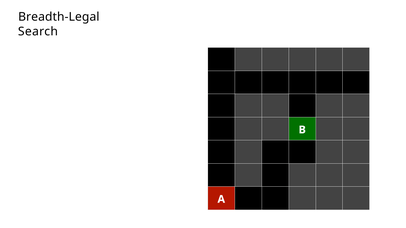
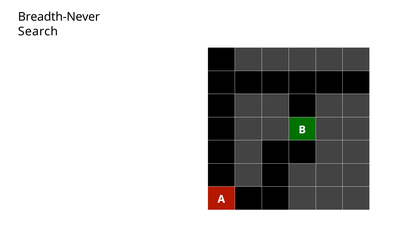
Breadth-Legal: Breadth-Legal -> Breadth-Never (59, 17)
